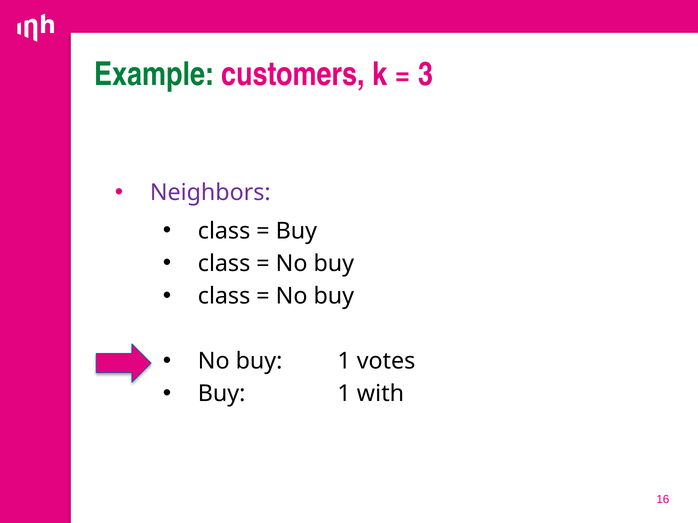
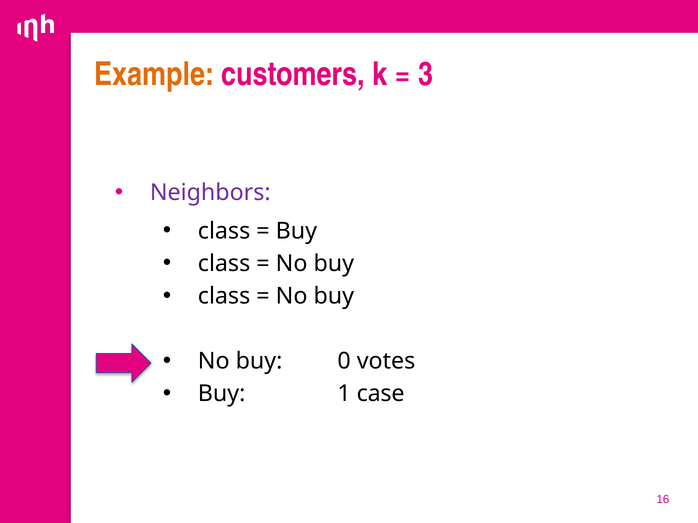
Example colour: green -> orange (154, 75)
No buy 1: 1 -> 0 (344, 362)
with: with -> case (381, 394)
